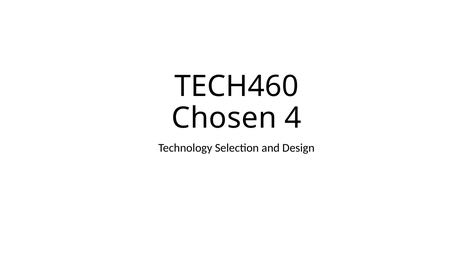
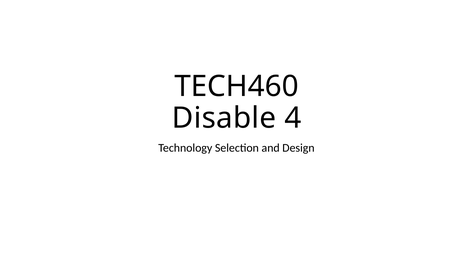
Chosen: Chosen -> Disable (224, 118)
